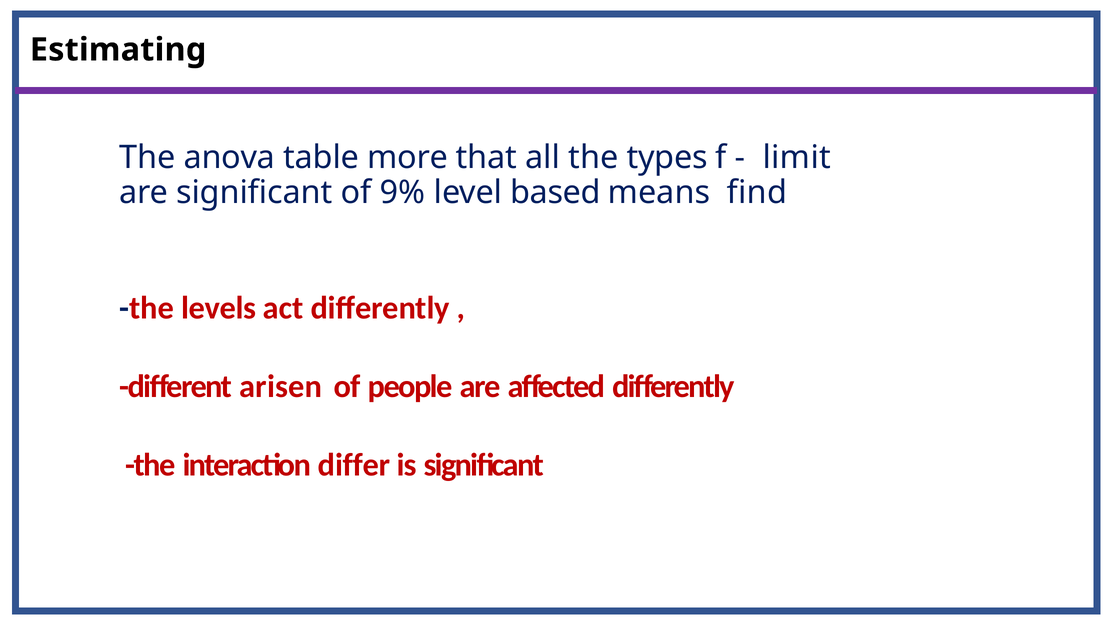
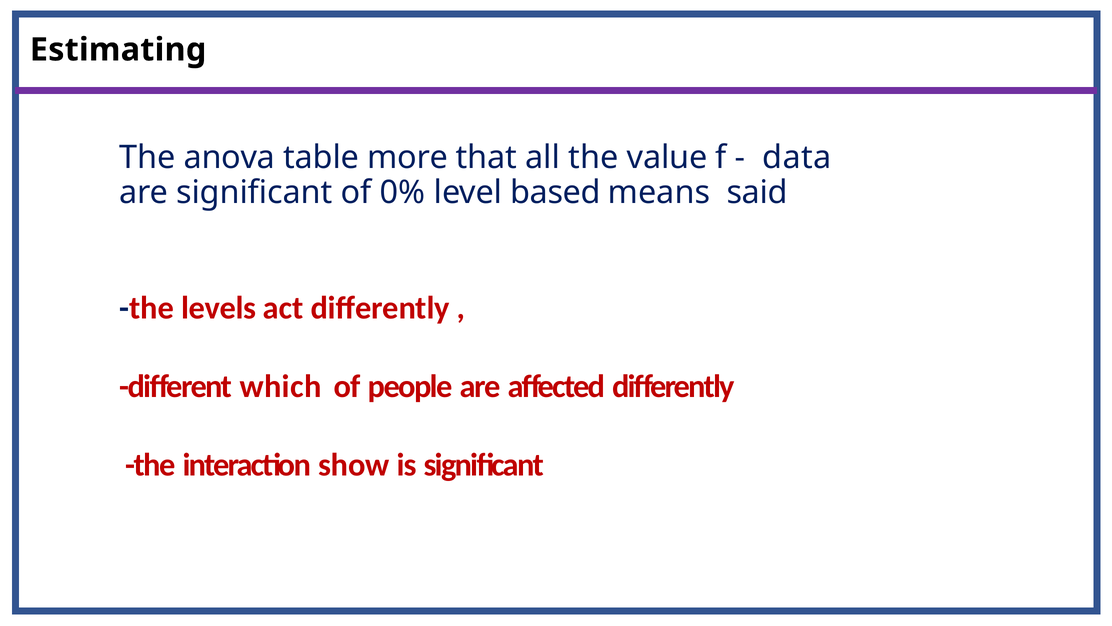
types: types -> value (667, 157)
limit: limit -> data (797, 157)
9%: 9% -> 0% (403, 192)
find: find -> said (757, 192)
arisen: arisen -> which (281, 386)
differ: differ -> show (354, 465)
